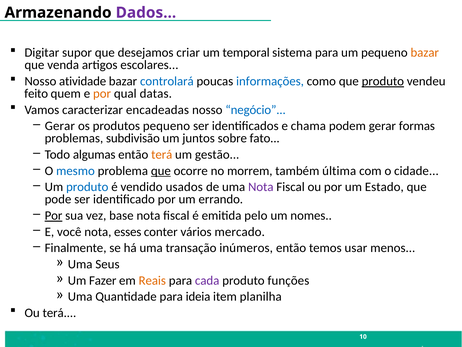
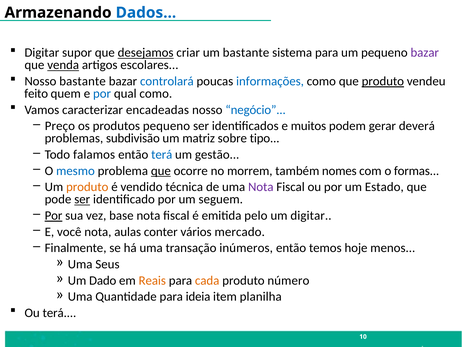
Dados colour: purple -> blue (146, 13)
desejamos underline: none -> present (146, 53)
um temporal: temporal -> bastante (246, 53)
bazar colour: orange -> purple (425, 53)
venda underline: none -> present (63, 65)
Nosso atividade: atividade -> bastante (83, 81)
por colour: orange -> blue (102, 93)
qual datas: datas -> como (156, 93)
Gerar: Gerar -> Preço (60, 126)
chama: chama -> muitos (308, 126)
formas: formas -> deverá (417, 126)
juntos: juntos -> matriz (199, 138)
fato: fato -> tipo (265, 138)
algumas: algumas -> falamos (94, 154)
terá colour: orange -> blue (162, 154)
última: última -> nomes (339, 171)
cidade: cidade -> formas (417, 171)
produto colour: blue -> orange (87, 187)
usados: usados -> técnica (184, 187)
ser underline: none -> present (82, 199)
errando: errando -> seguem (221, 199)
um nomes: nomes -> digitar (311, 215)
esses: esses -> aulas (128, 231)
usar: usar -> hoje (356, 248)
Fazer: Fazer -> Dado (103, 280)
cada colour: purple -> orange (207, 280)
funções: funções -> número (288, 280)
